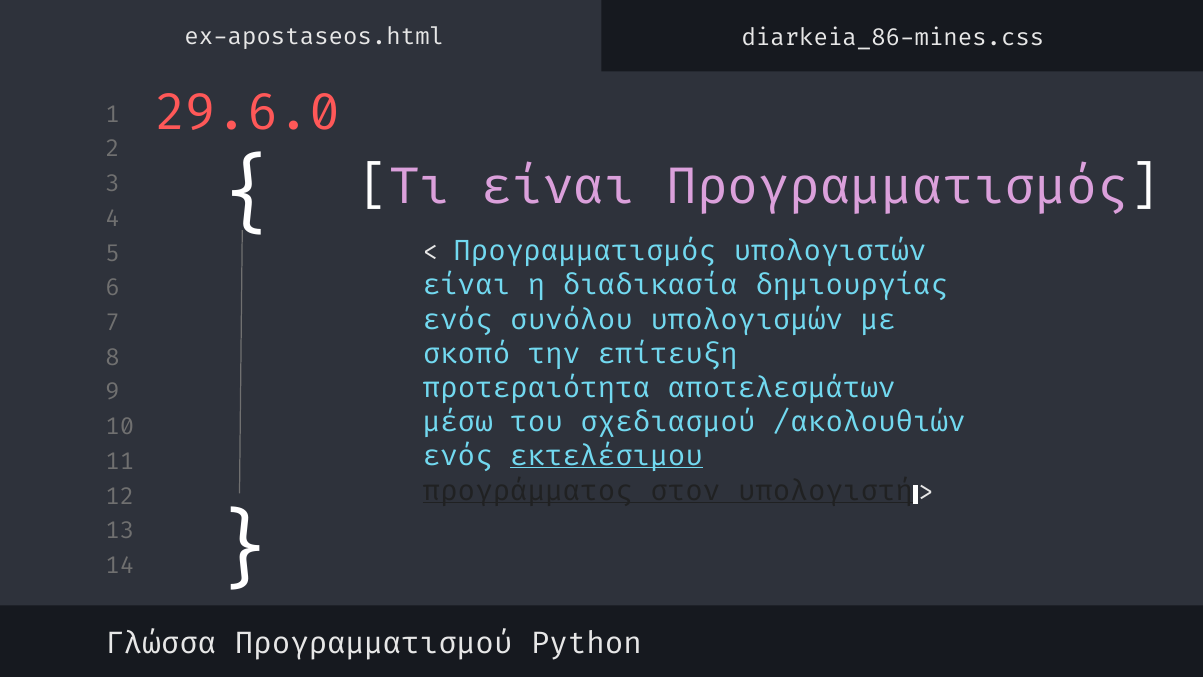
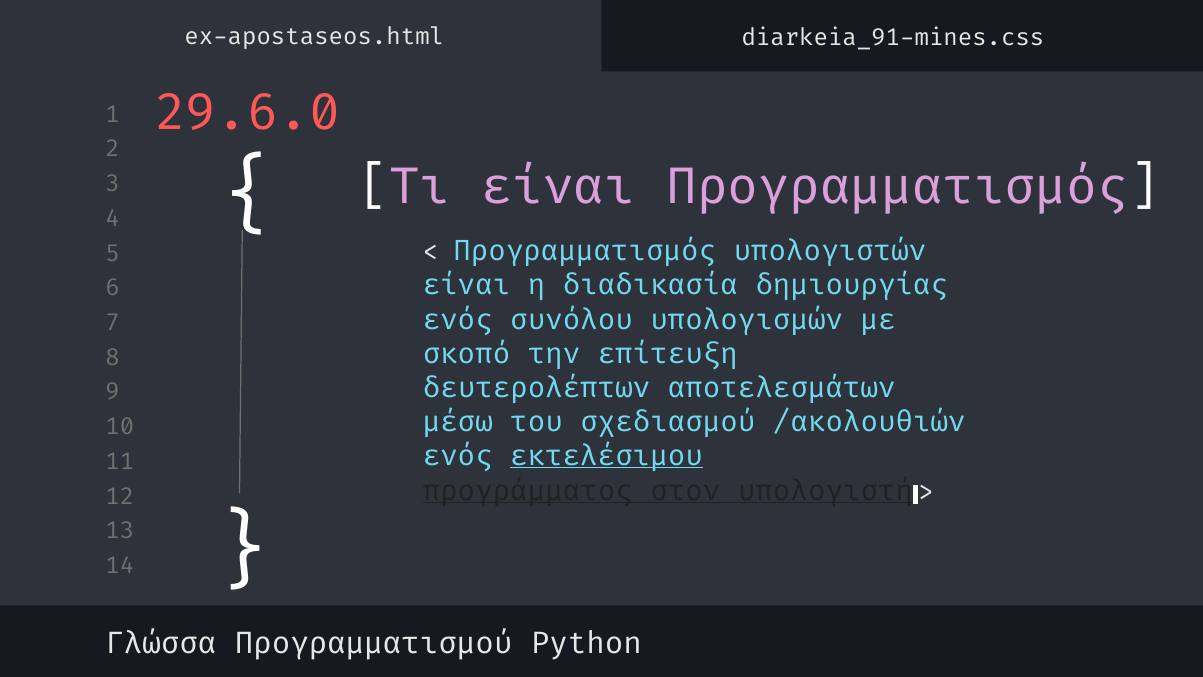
diarkeia_86-mines.css: diarkeia_86-mines.css -> diarkeia_91-mines.css (893, 38)
προτεραιότητα: προτεραιότητα -> δευτερολέπτων (537, 388)
